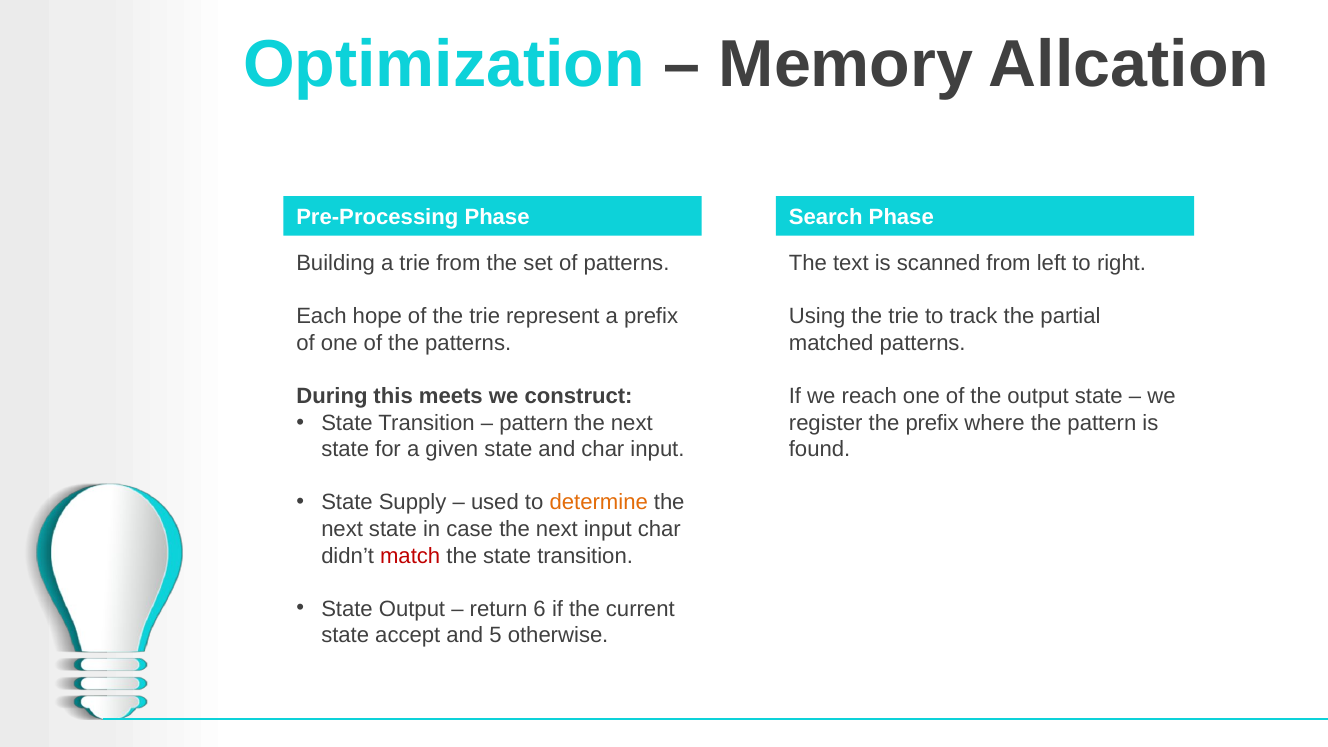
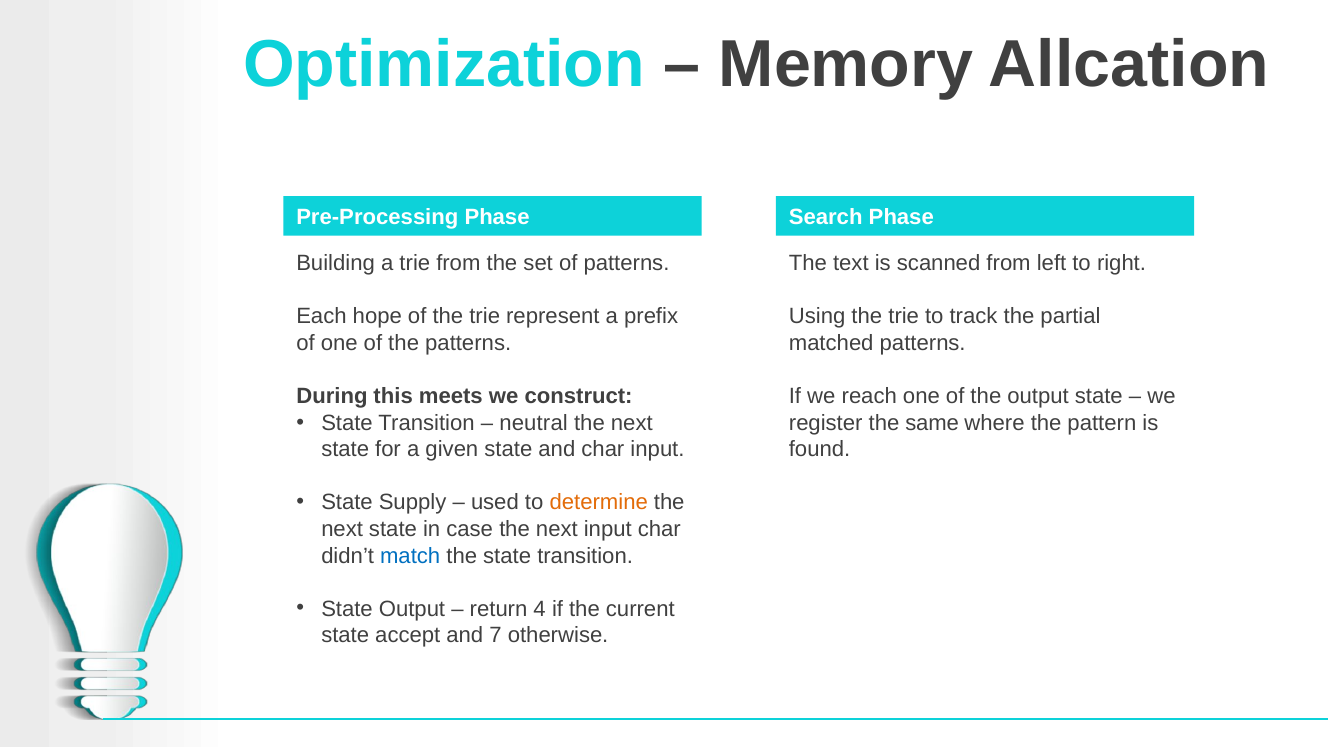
pattern: pattern -> neutral (534, 423)
the prefix: prefix -> same (932, 423)
match colour: red -> blue (410, 556)
6: 6 -> 4 (540, 609)
5: 5 -> 7 (495, 635)
